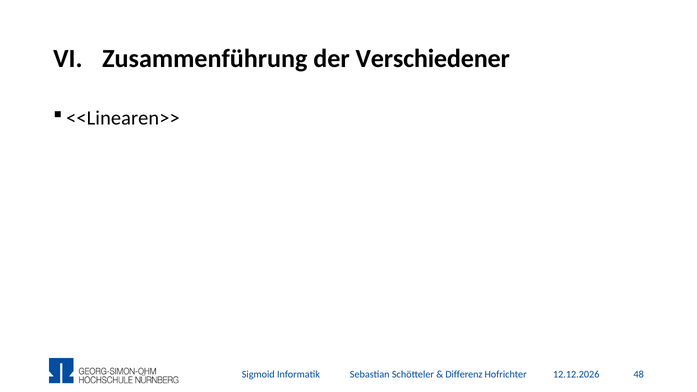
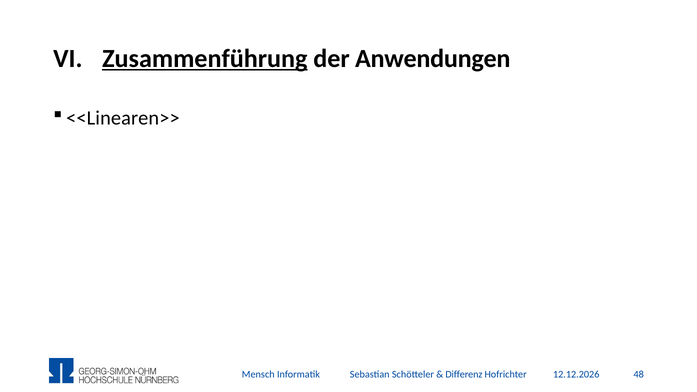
Zusammenführung underline: none -> present (205, 59)
Verschiedener: Verschiedener -> Anwendungen (433, 59)
Sigmoid: Sigmoid -> Mensch (258, 374)
